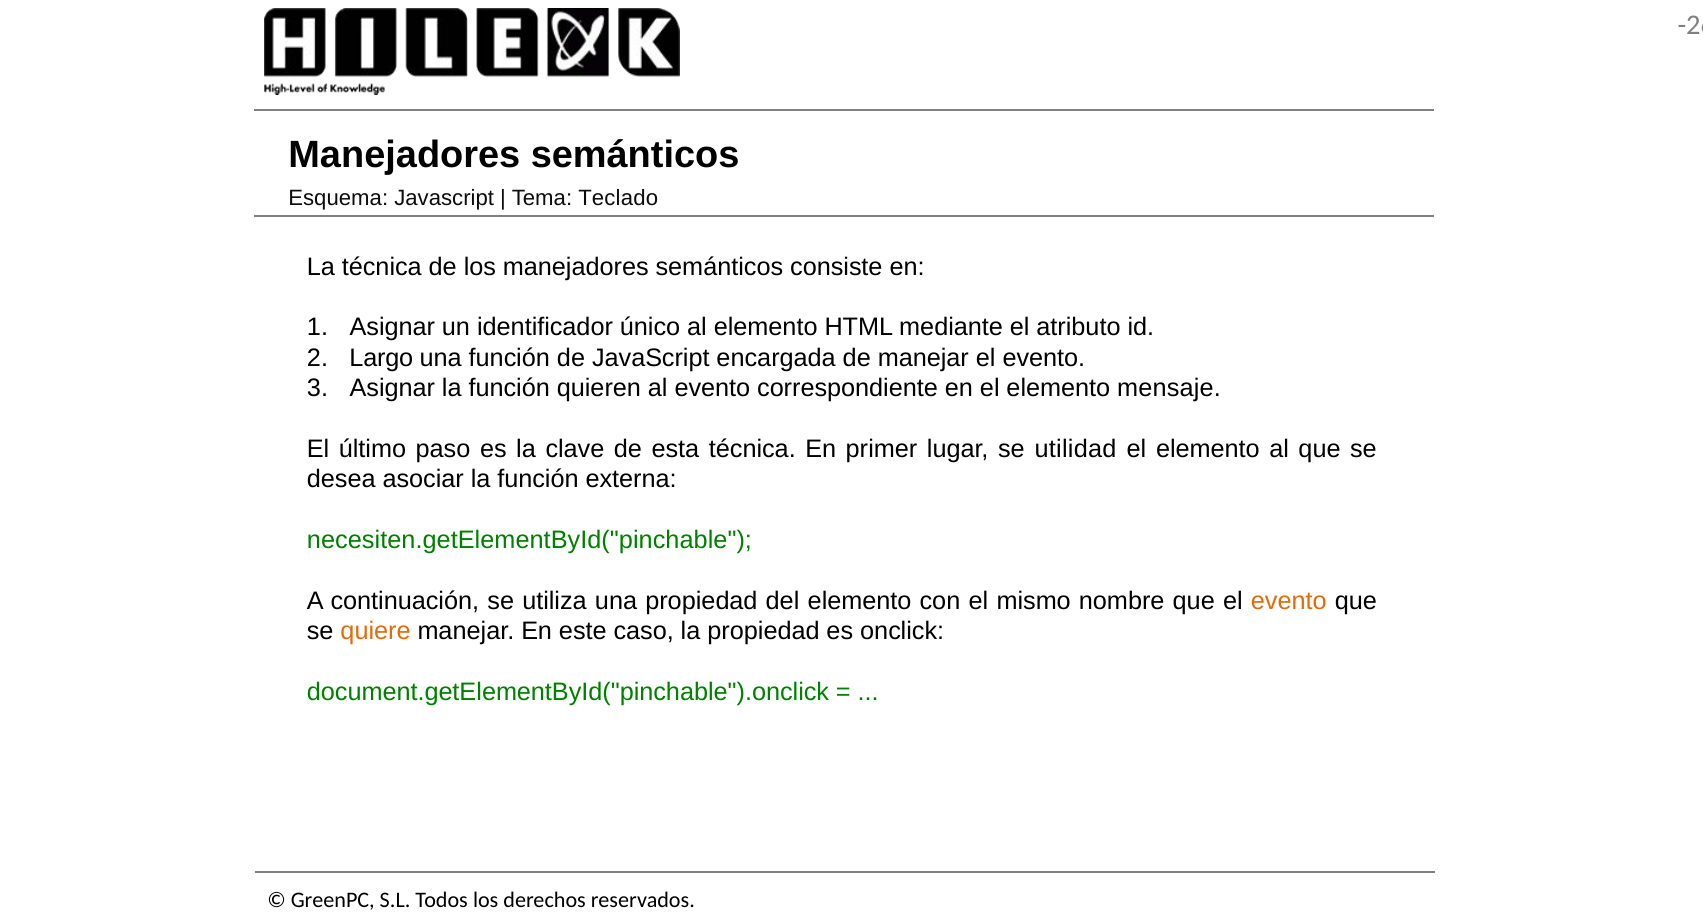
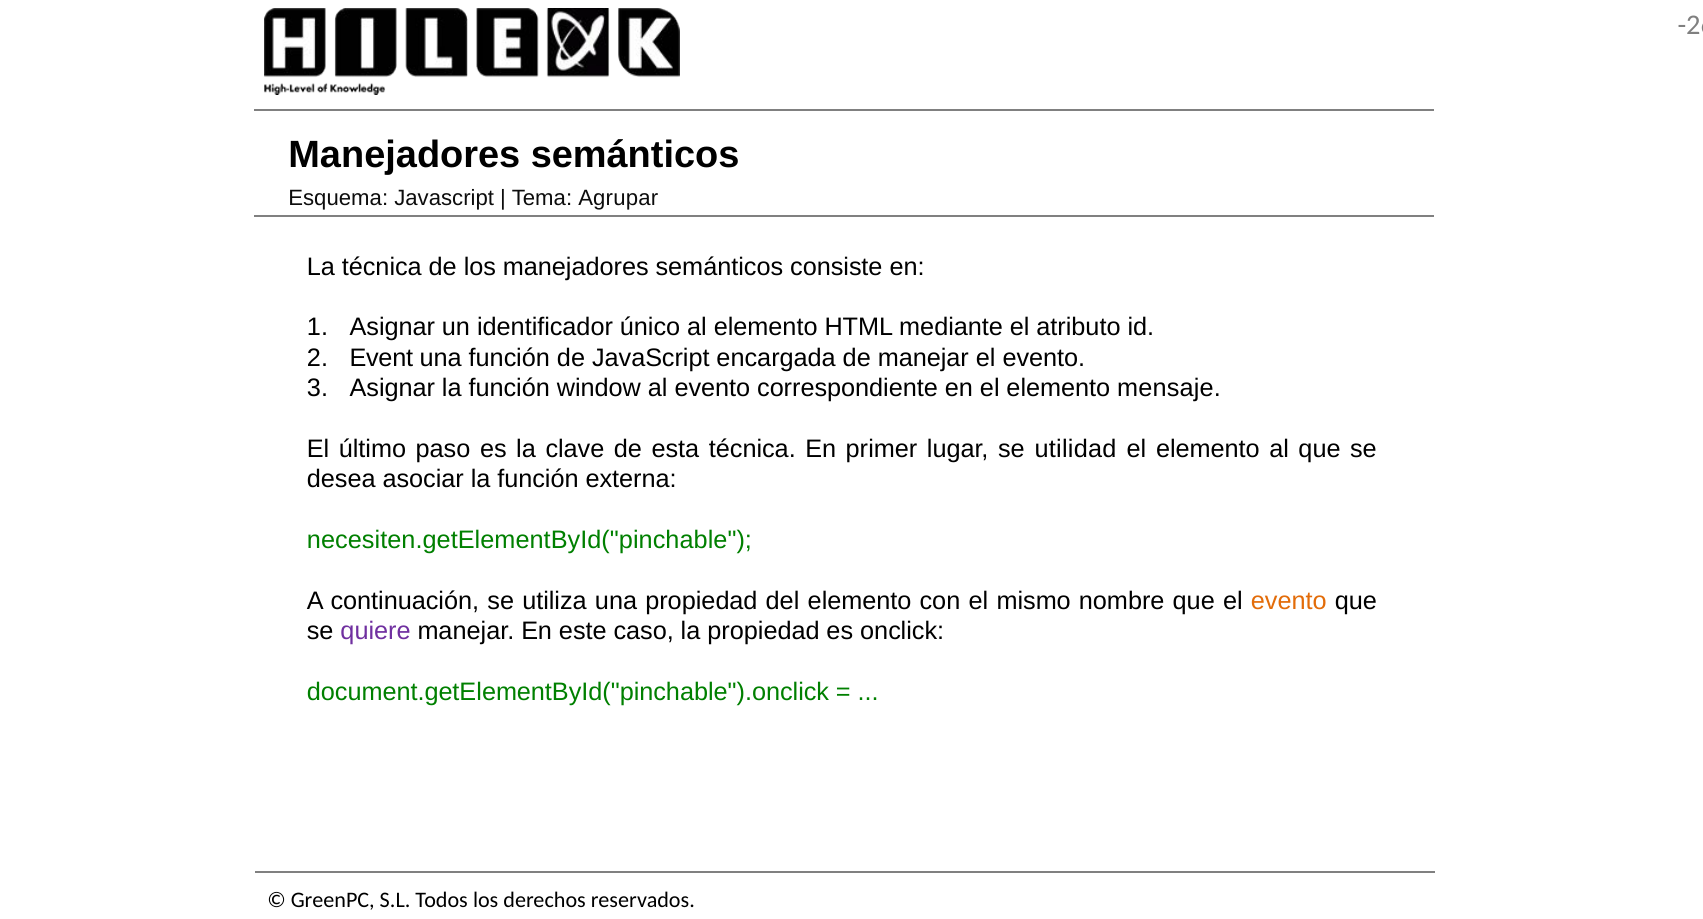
Teclado: Teclado -> Agrupar (618, 198)
Largo: Largo -> Event (381, 358)
quieren: quieren -> window (599, 388)
quiere colour: orange -> purple (376, 631)
